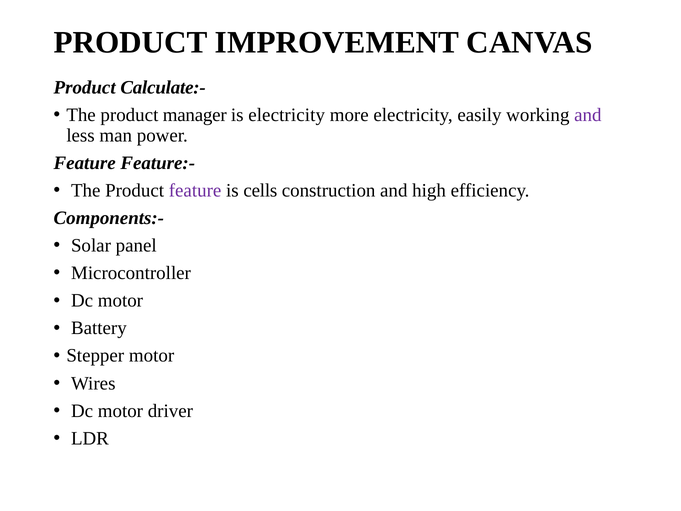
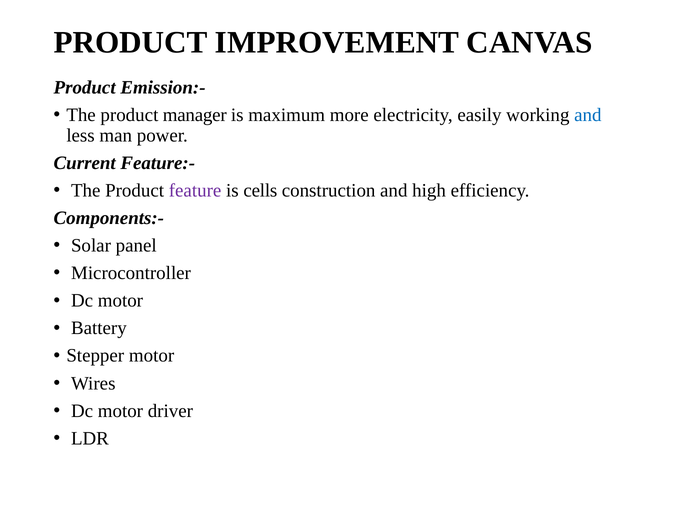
Calculate:-: Calculate:- -> Emission:- (163, 87)
is electricity: electricity -> maximum (287, 115)
and colour: purple -> blue (588, 115)
Feature: Feature -> Current (85, 163)
